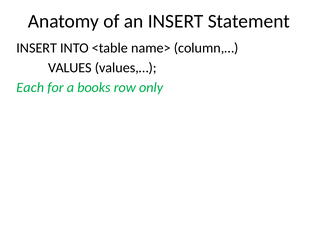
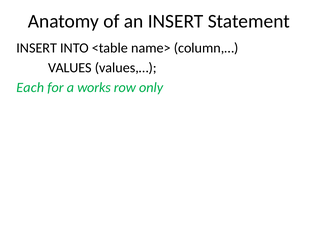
books: books -> works (94, 88)
